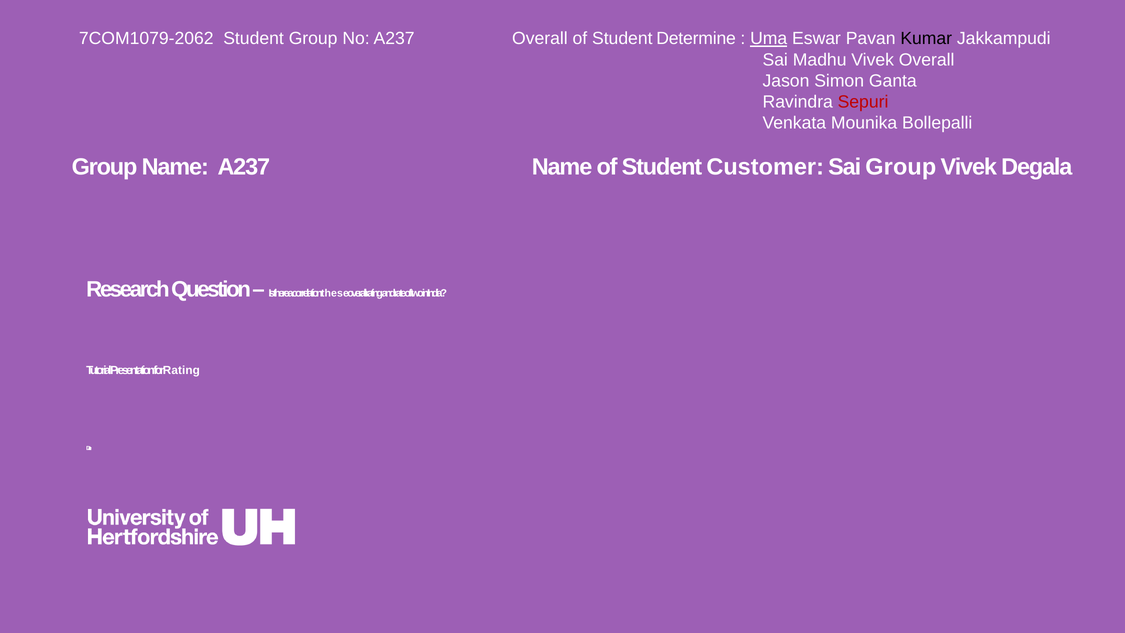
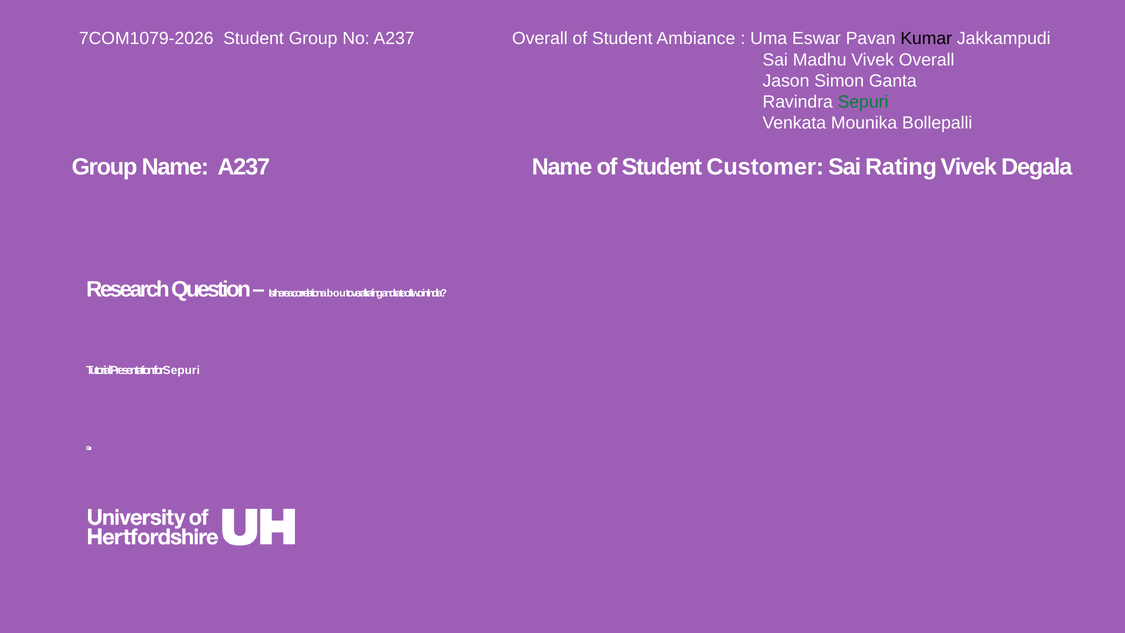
7COM1079-2062: 7COM1079-2062 -> 7COM1079-2026 (146, 39)
Determine: Determine -> Ambiance (696, 39)
Uma underline: present -> none (769, 39)
Sepuri colour: red -> green (863, 102)
Sai Group: Group -> Rating (901, 167)
these: these -> about (335, 293)
Rating: Rating -> Sepuri (181, 370)
